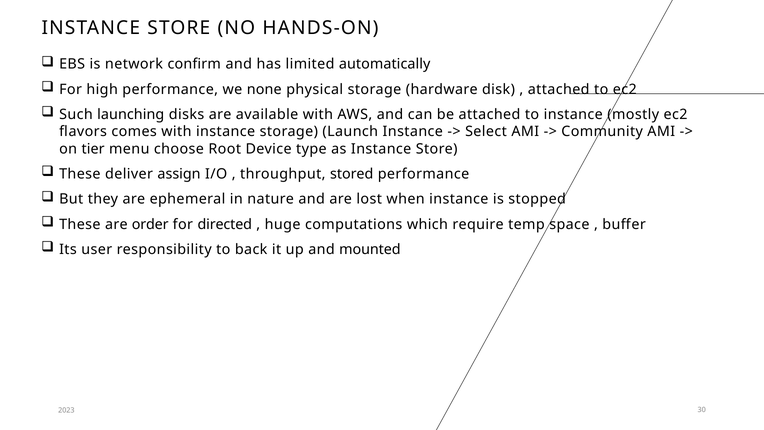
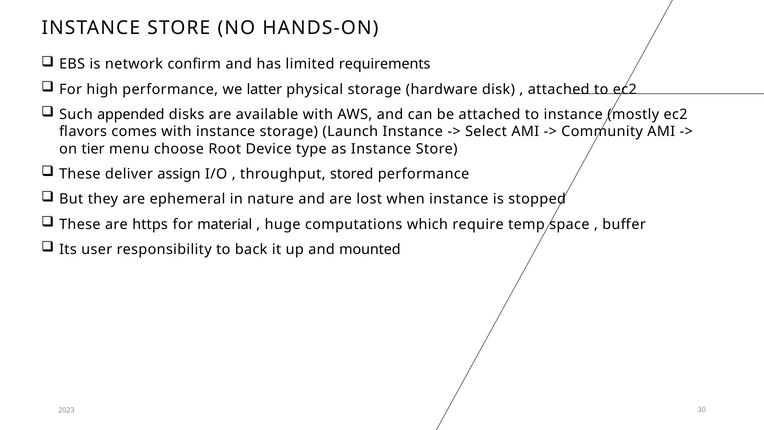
automatically: automatically -> requirements (385, 64)
none: none -> latter (264, 89)
launching: launching -> appended (131, 114)
order: order -> https (150, 224)
directed: directed -> material (225, 224)
